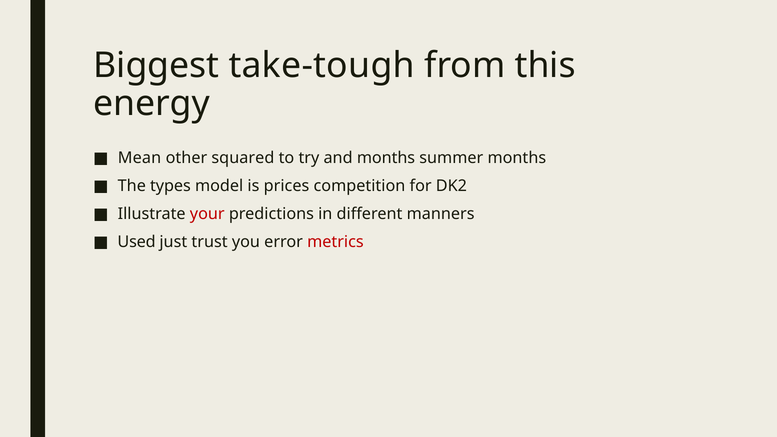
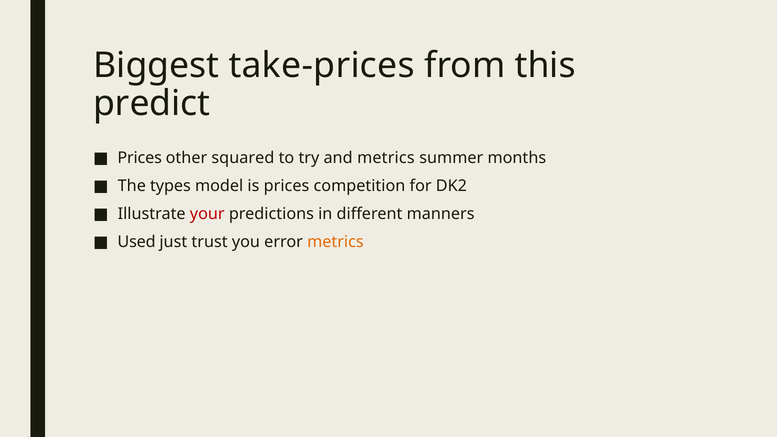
take-tough: take-tough -> take-prices (322, 65)
energy: energy -> predict (152, 103)
Mean: Mean -> Prices (140, 158)
and months: months -> metrics (386, 158)
metrics colour: red -> orange (335, 242)
